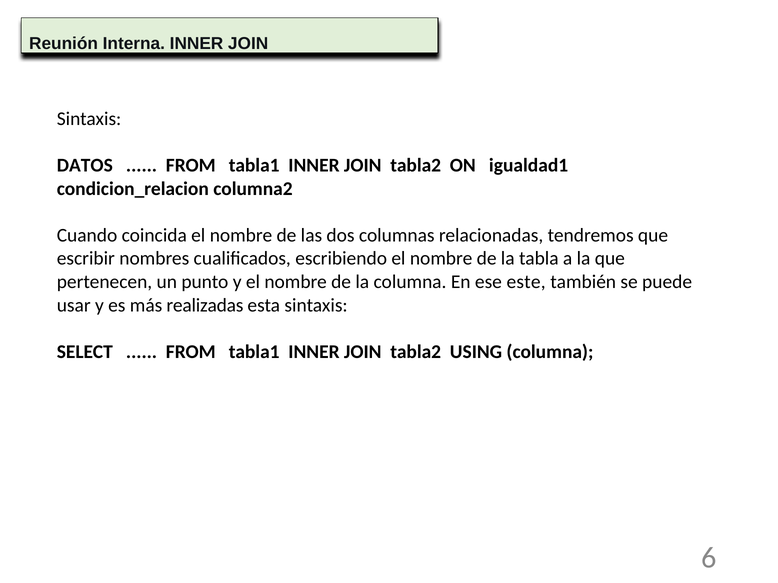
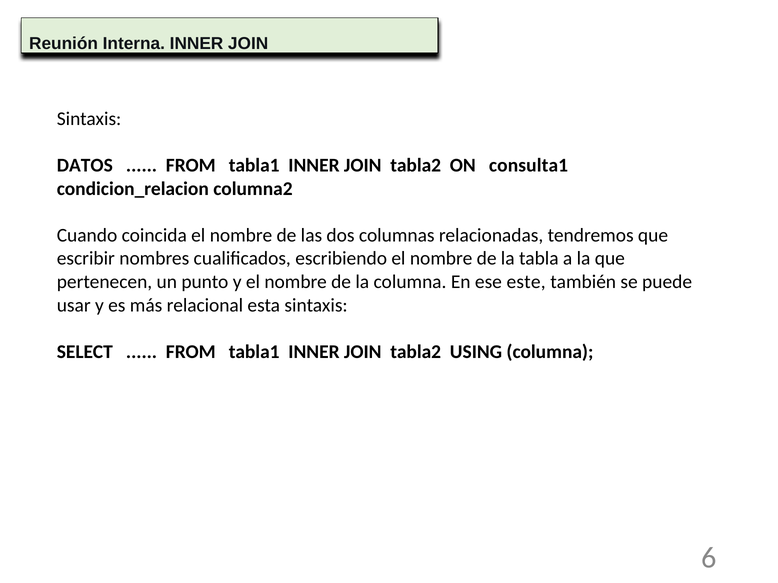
igualdad1: igualdad1 -> consulta1 (529, 165)
realizadas: realizadas -> relacional (205, 305)
